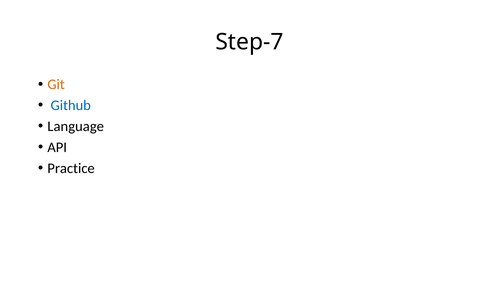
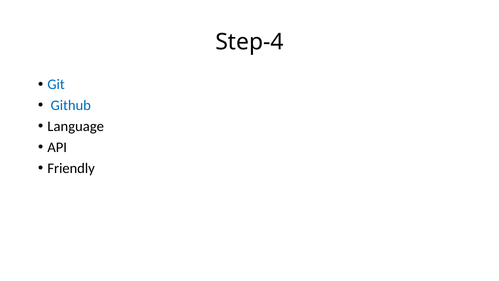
Step-7: Step-7 -> Step-4 (249, 42)
Git colour: orange -> blue (56, 84)
Practice: Practice -> Friendly (71, 168)
